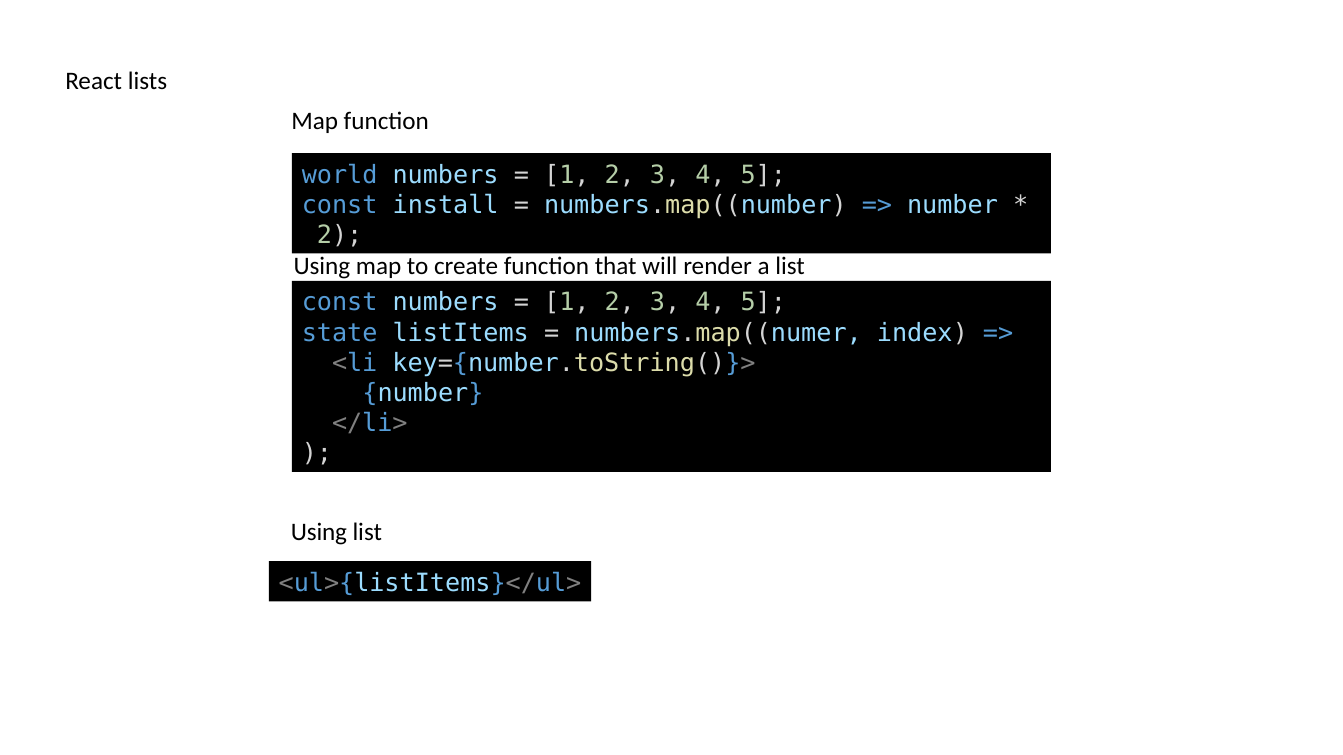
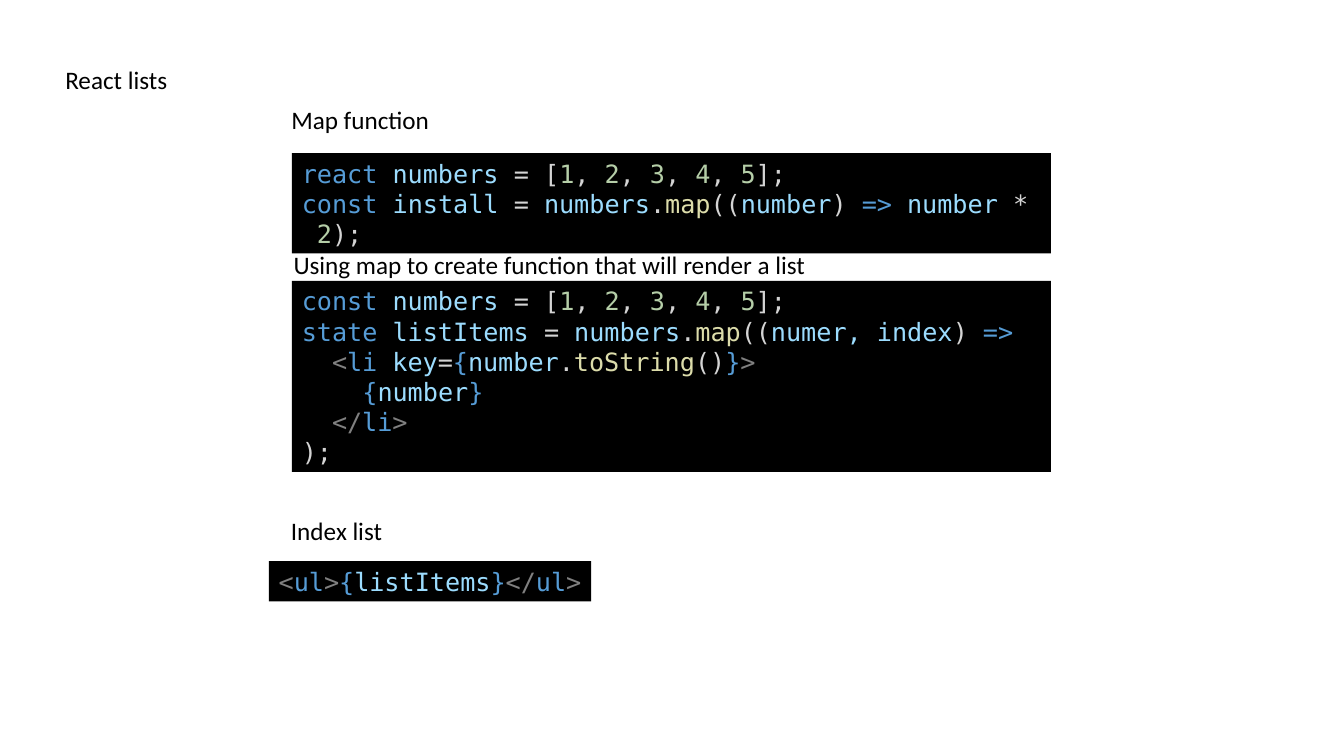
world: world -> react (340, 175)
Using: Using -> Index (319, 533)
